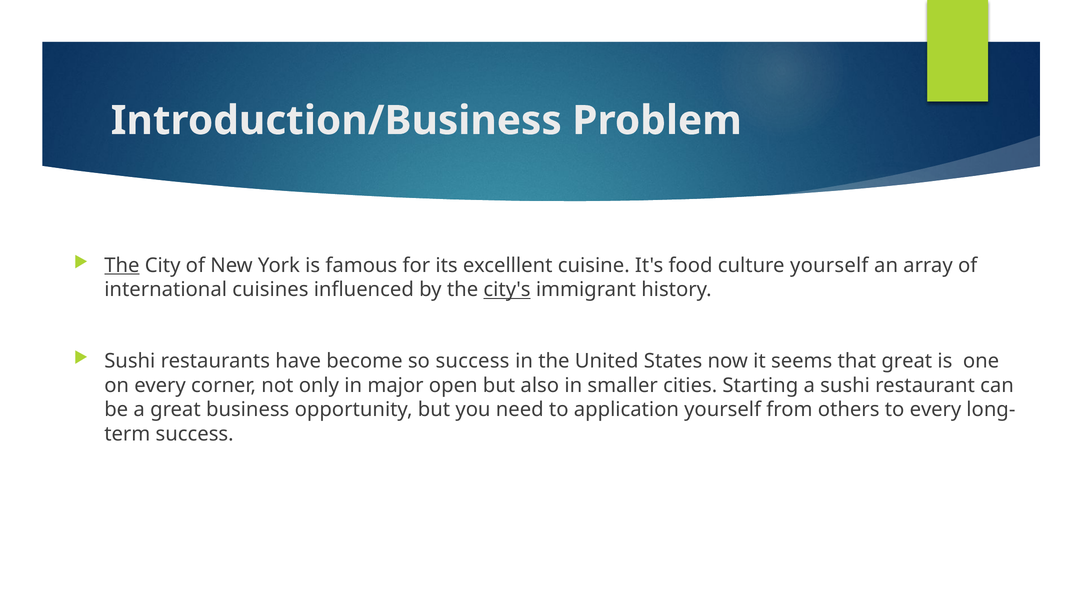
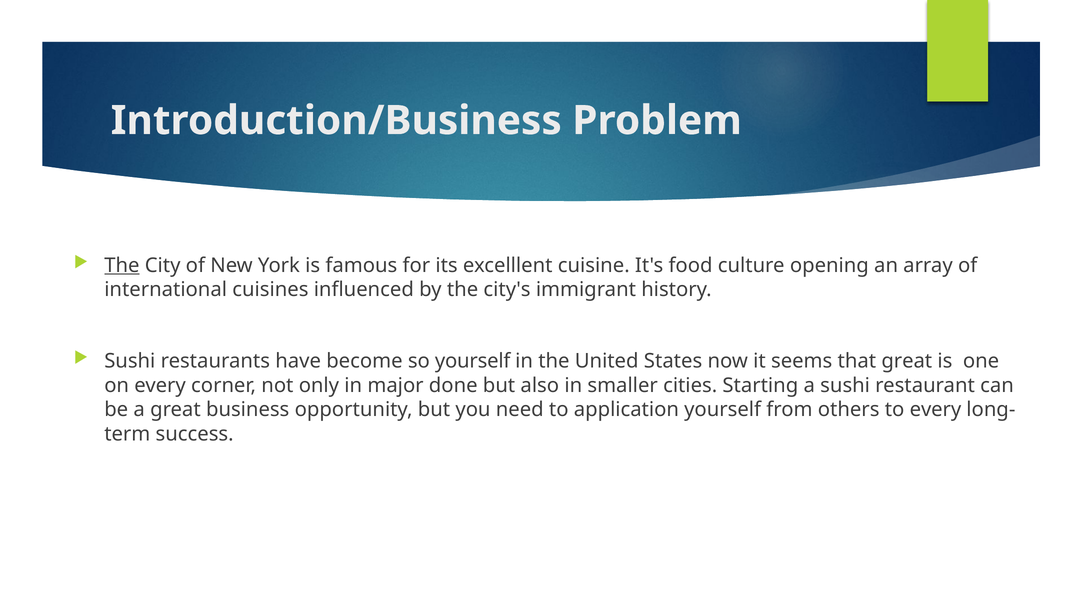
culture yourself: yourself -> opening (829, 265)
city's underline: present -> none (507, 290)
so success: success -> yourself (473, 361)
open: open -> done (453, 386)
